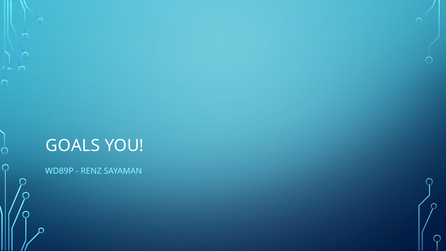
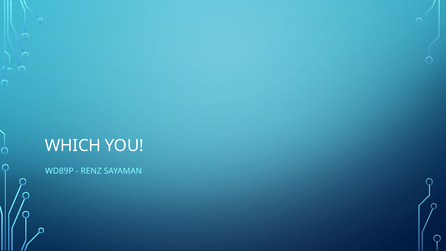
GOALS: GOALS -> WHICH (73, 145)
